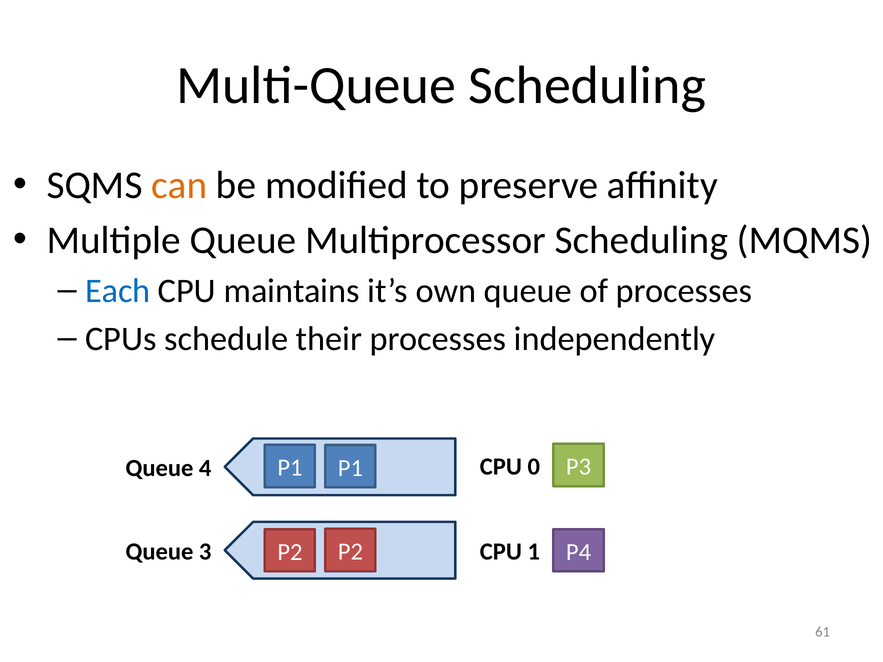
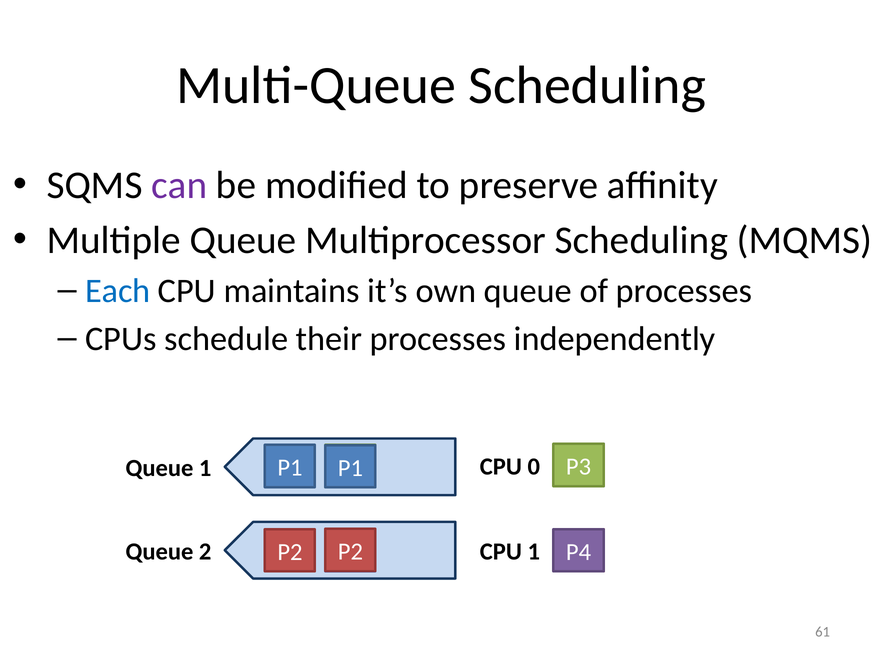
can colour: orange -> purple (179, 185)
Queue 4: 4 -> 1 (205, 468)
3: 3 -> 2 (205, 552)
